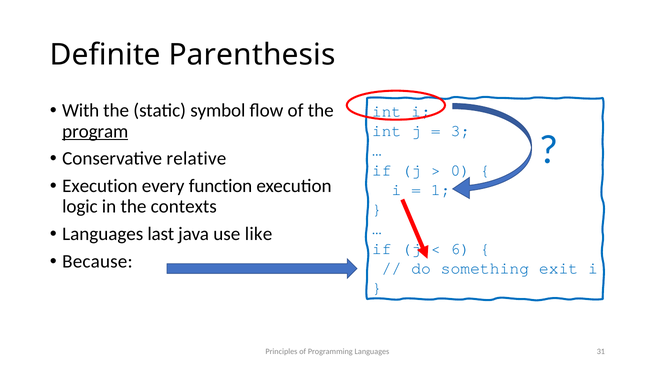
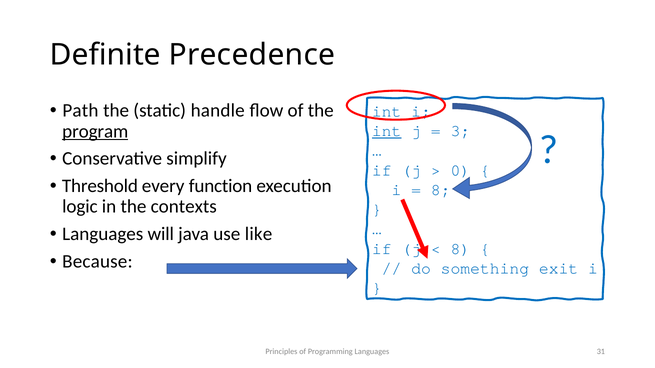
Parenthesis: Parenthesis -> Precedence (252, 55)
With: With -> Path (80, 111)
symbol: symbol -> handle (218, 111)
int underline: none -> present (387, 131)
relative: relative -> simplify (197, 159)
Execution: Execution -> Threshold (100, 186)
1: 1 -> 8 (441, 190)
last: last -> will (161, 234)
6: 6 -> 8 (460, 249)
